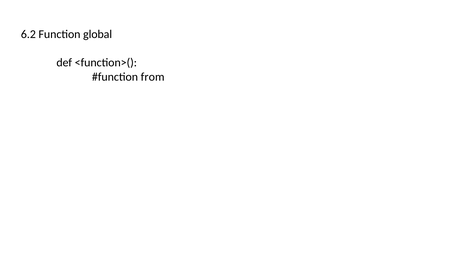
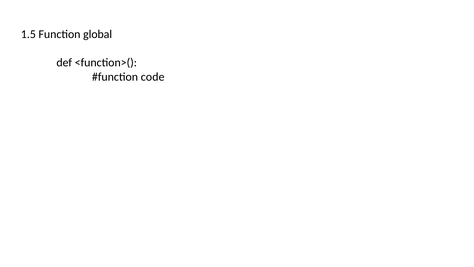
6.2: 6.2 -> 1.5 (28, 34)
from: from -> code (153, 77)
